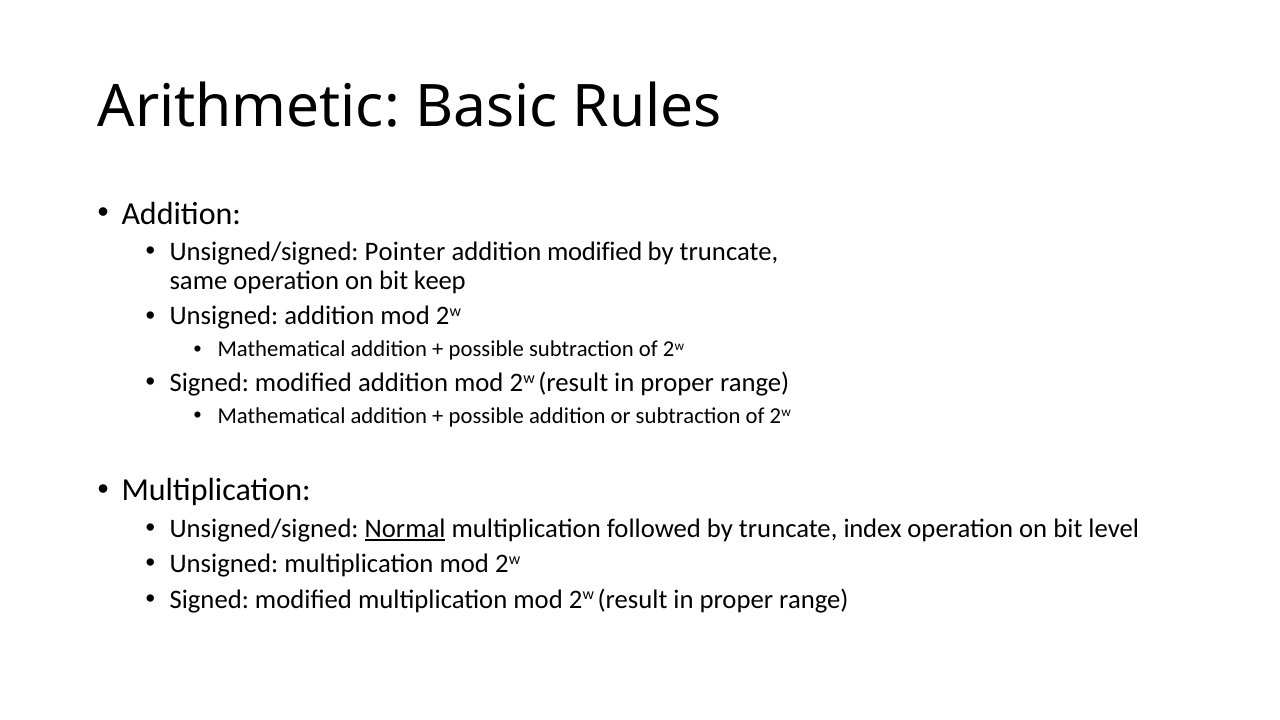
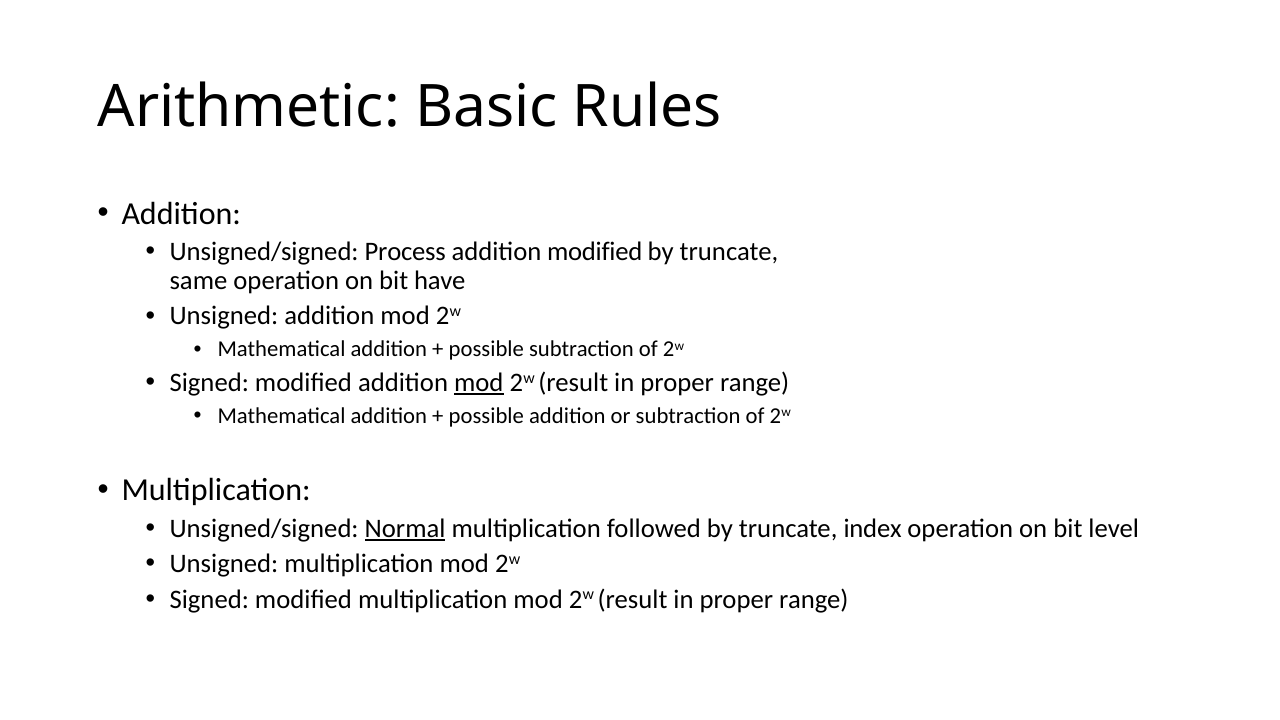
Pointer: Pointer -> Process (405, 252)
keep: keep -> have (440, 281)
mod underline: none -> present (479, 383)
